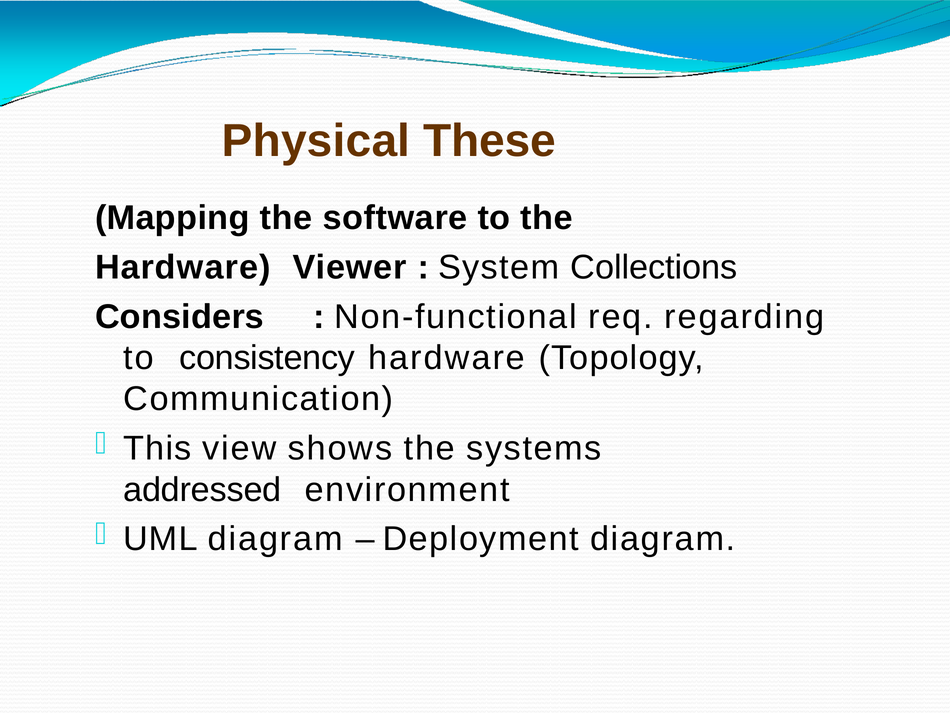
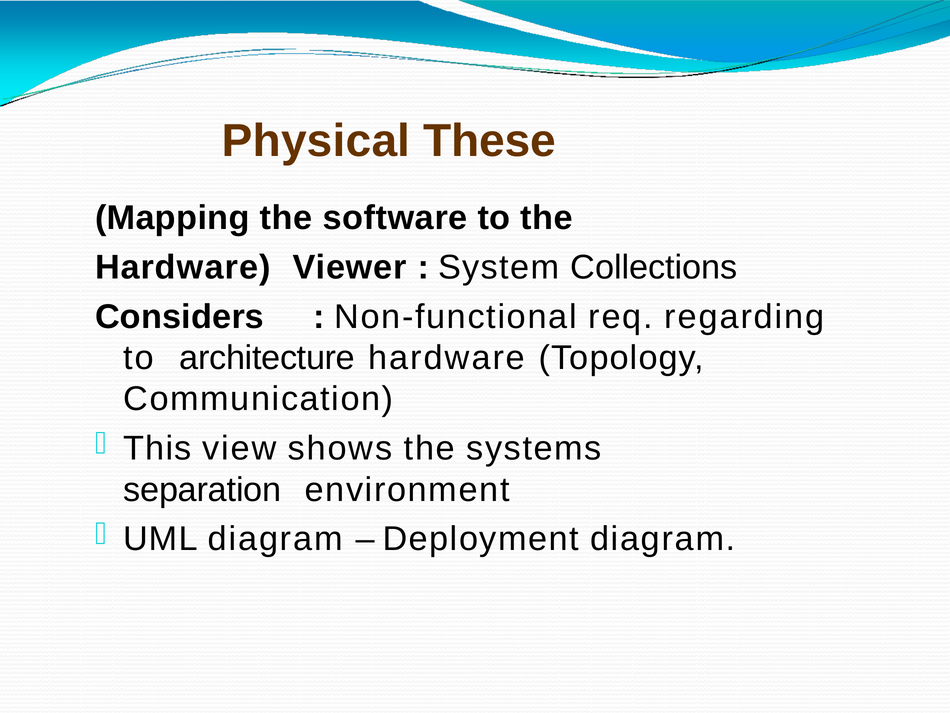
consistency: consistency -> architecture (267, 358)
addressed: addressed -> separation (202, 489)
